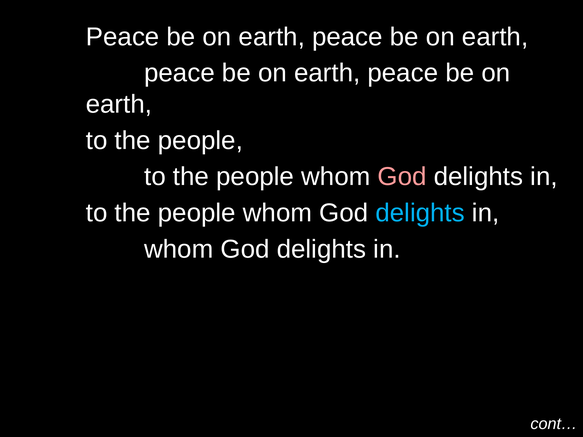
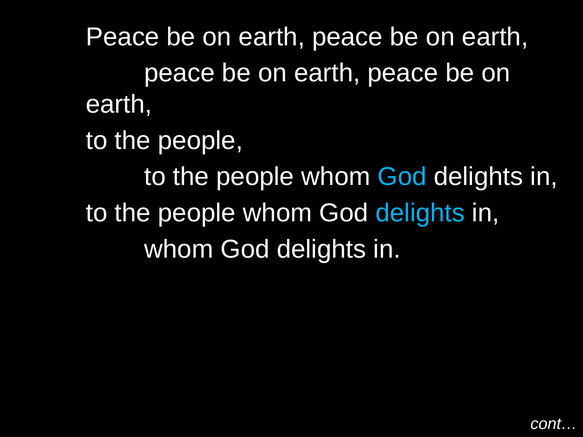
God colour: pink -> light blue (402, 177)
